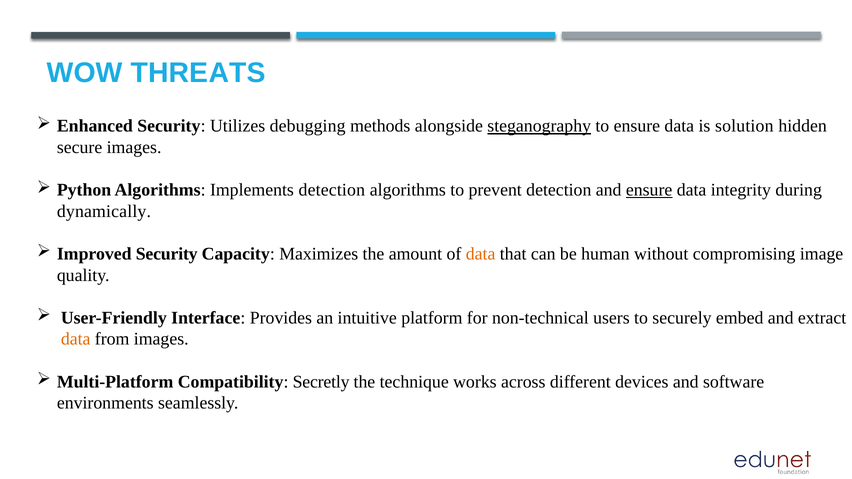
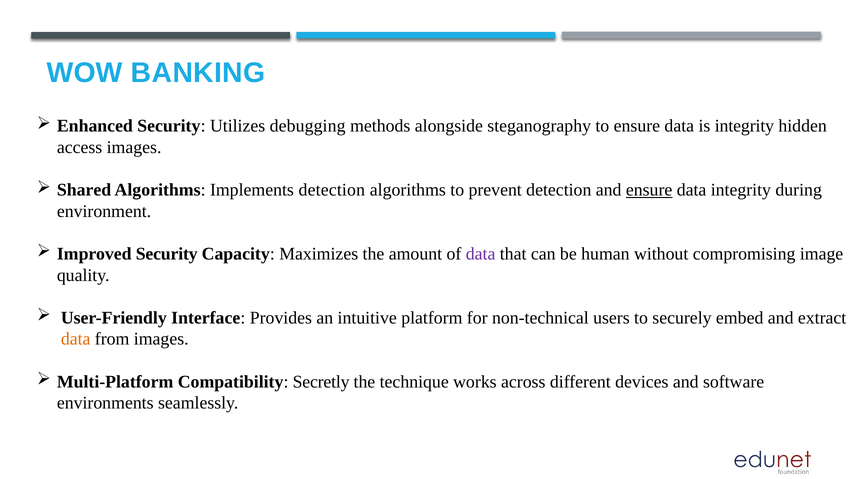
THREATS: THREATS -> BANKING (198, 73)
steganography underline: present -> none (539, 126)
is solution: solution -> integrity (744, 126)
secure: secure -> access (80, 147)
Python: Python -> Shared (84, 190)
dynamically: dynamically -> environment (104, 211)
data colour: orange -> purple (481, 254)
